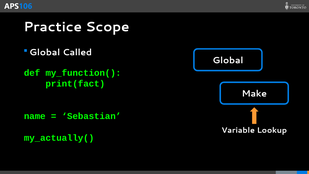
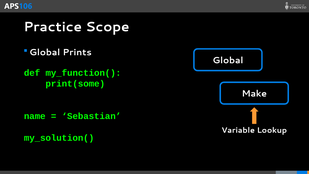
Called: Called -> Prints (77, 52)
print(fact: print(fact -> print(some (75, 84)
my_actually(: my_actually( -> my_solution( (59, 138)
